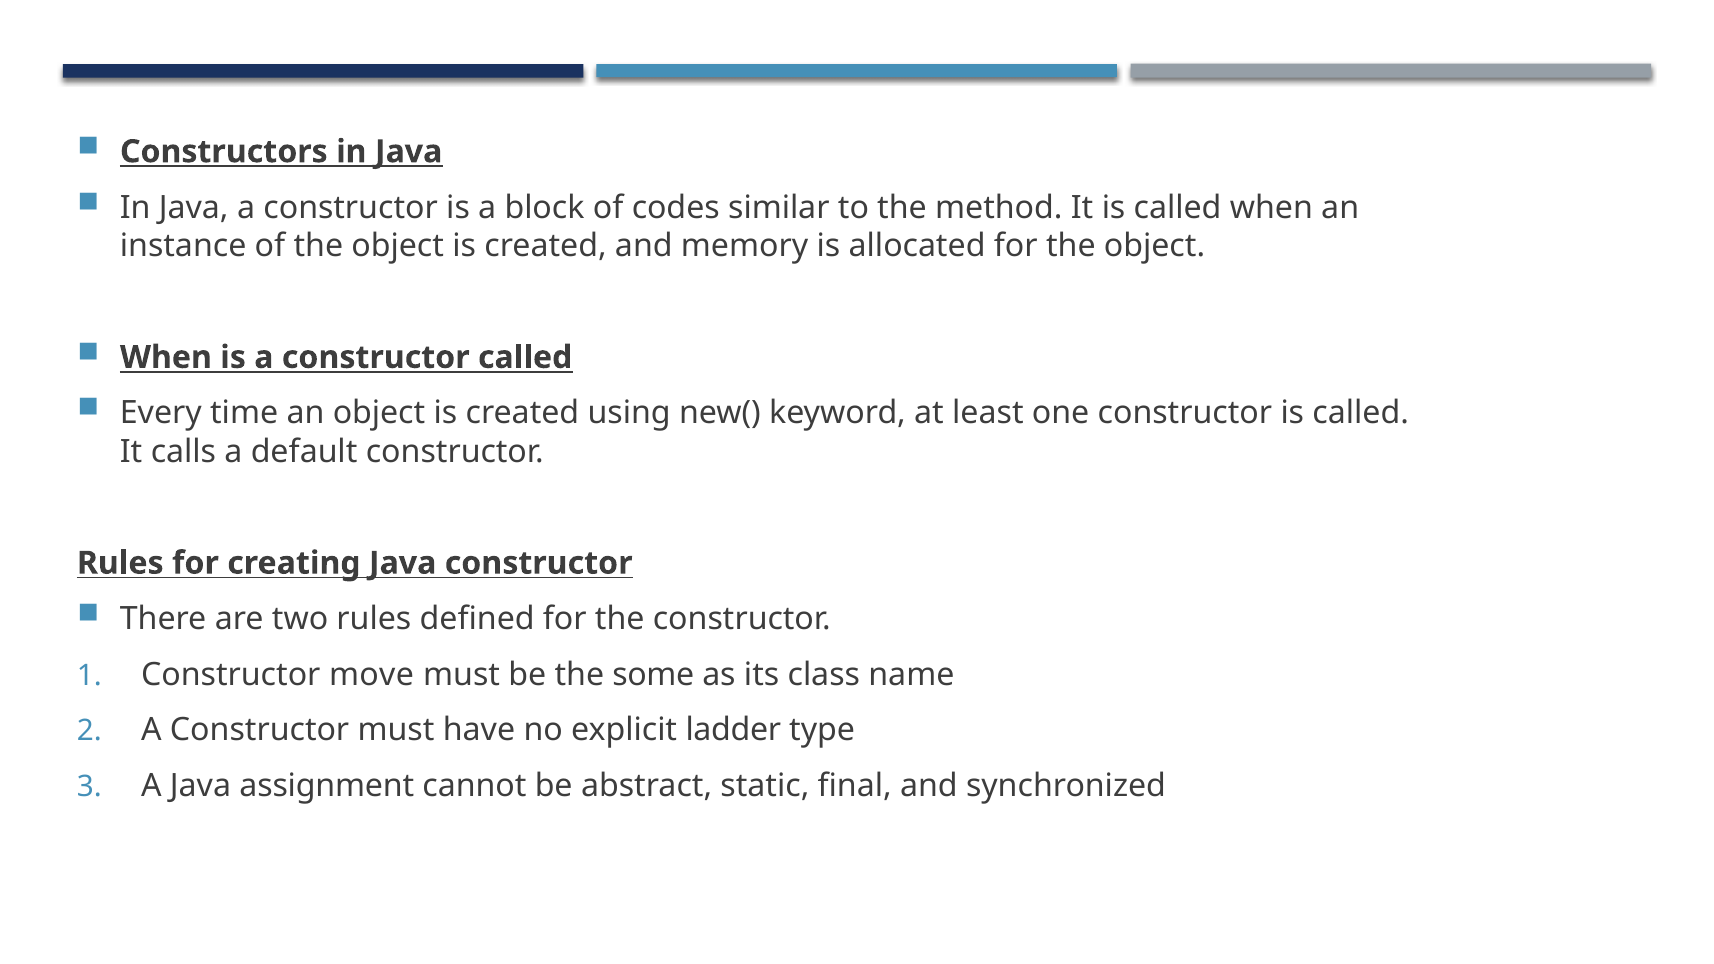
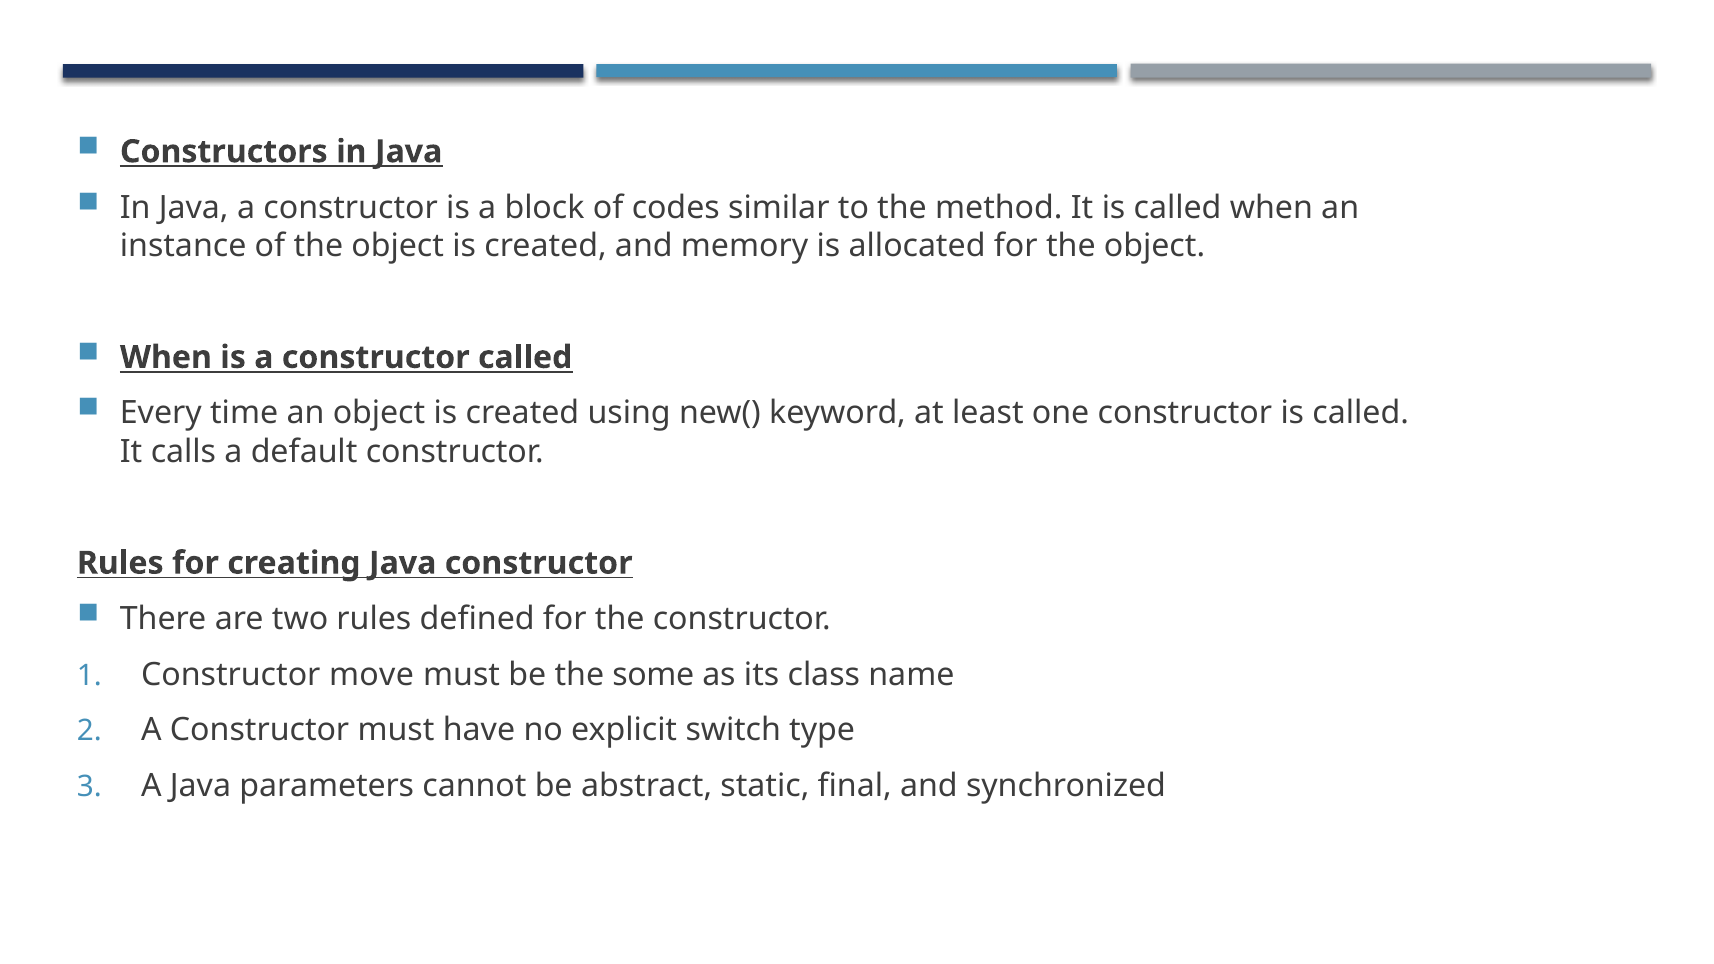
ladder: ladder -> switch (733, 730)
assignment: assignment -> parameters (327, 786)
